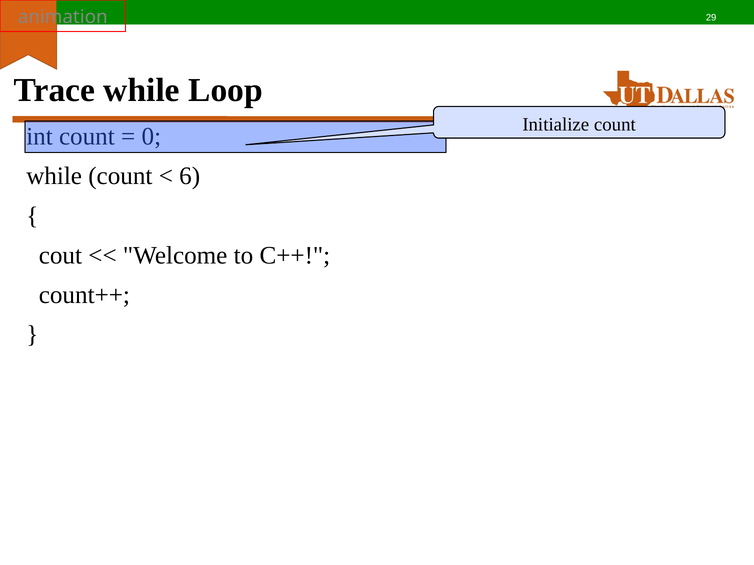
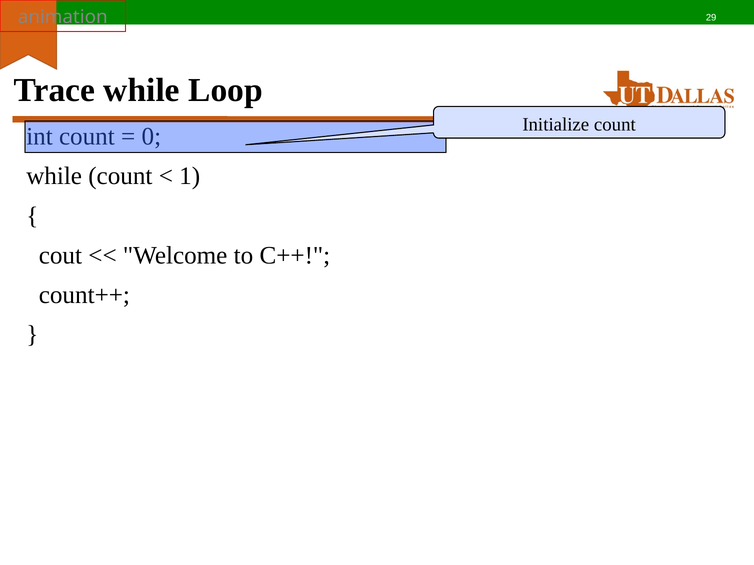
6: 6 -> 1 (190, 176)
